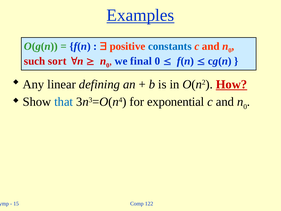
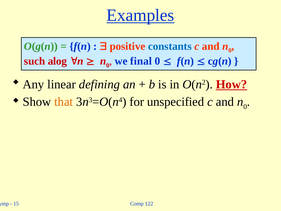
sort: sort -> alog (57, 61)
that colour: blue -> orange (64, 102)
exponential: exponential -> unspecified (176, 102)
